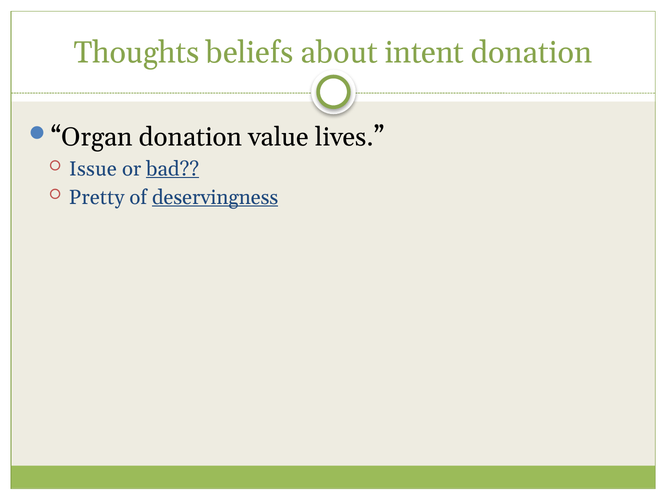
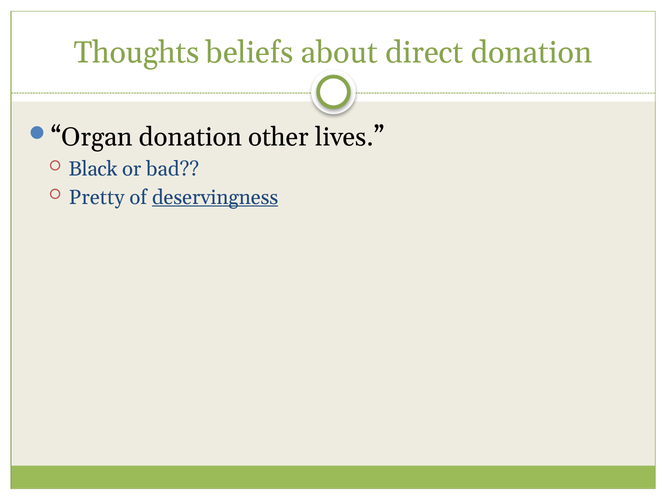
intent: intent -> direct (424, 53)
value: value -> other (279, 137)
Issue: Issue -> Black (93, 169)
bad underline: present -> none (173, 169)
